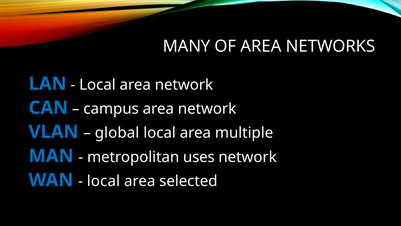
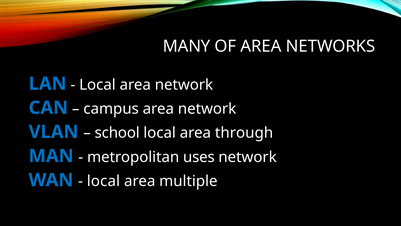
global: global -> school (117, 133)
multiple: multiple -> through (244, 133)
selected: selected -> multiple (188, 181)
